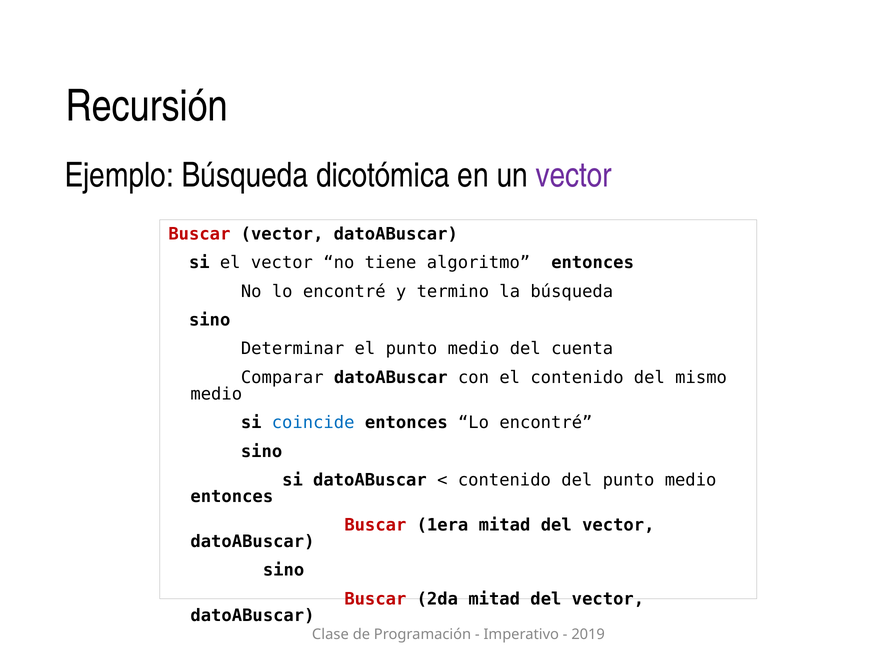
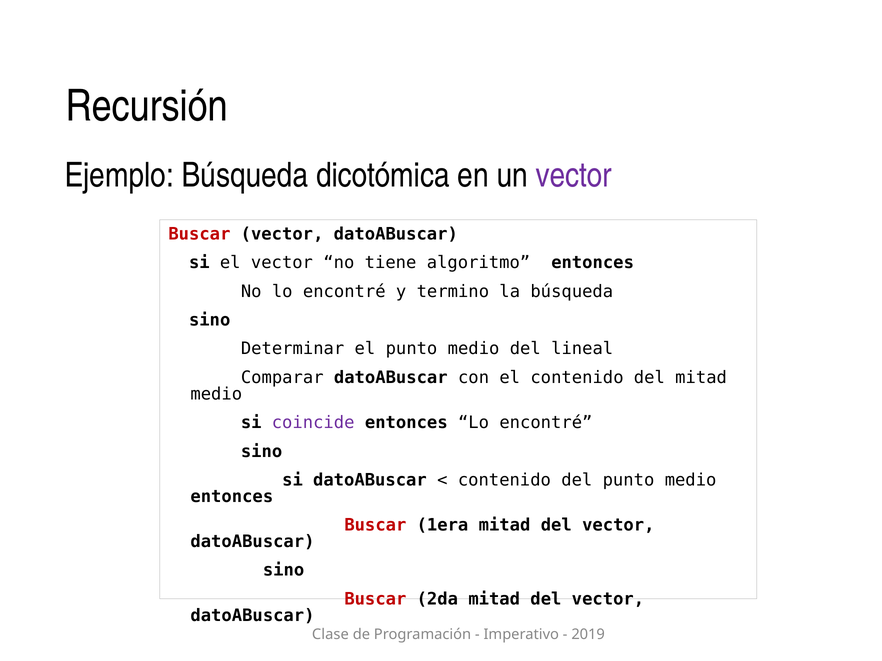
cuenta: cuenta -> lineal (582, 349)
del mismo: mismo -> mitad (701, 378)
coincide colour: blue -> purple (313, 423)
